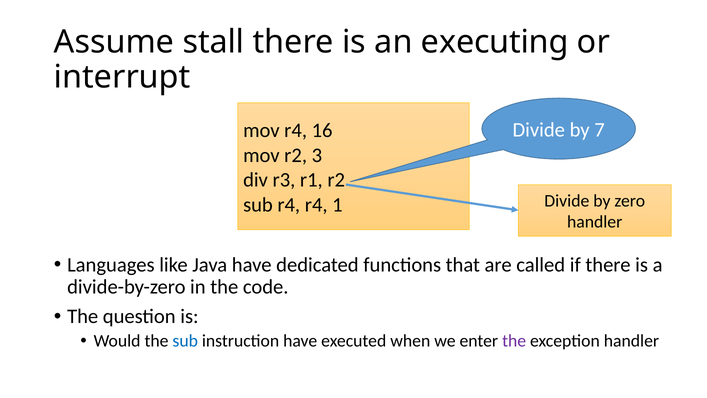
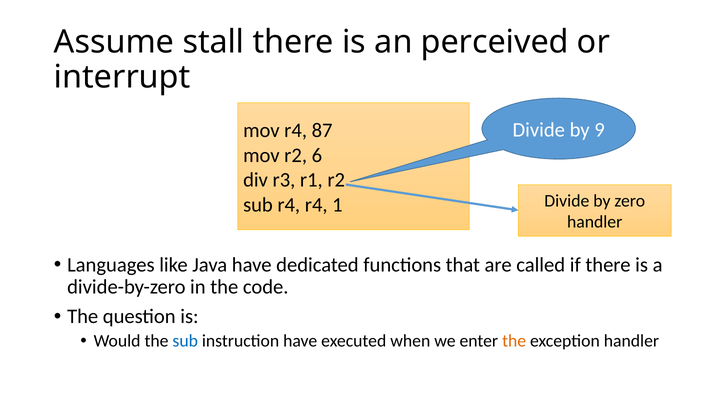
executing: executing -> perceived (495, 42)
7: 7 -> 9 (599, 130)
16: 16 -> 87 (322, 130)
3: 3 -> 6 (317, 155)
the colour: purple -> orange (514, 341)
